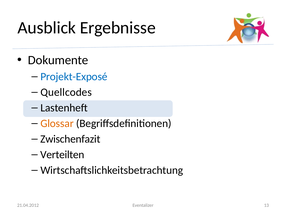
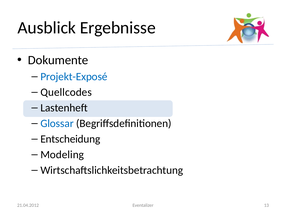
Glossar colour: orange -> blue (57, 123)
Zwischenfazit: Zwischenfazit -> Entscheidung (70, 139)
Verteilten: Verteilten -> Modeling (62, 154)
